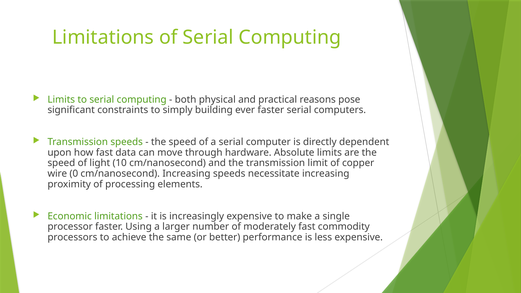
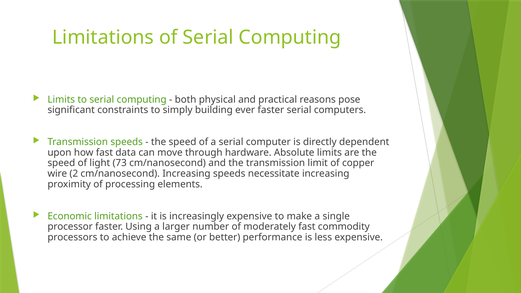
10: 10 -> 73 (120, 163)
0: 0 -> 2 (74, 174)
